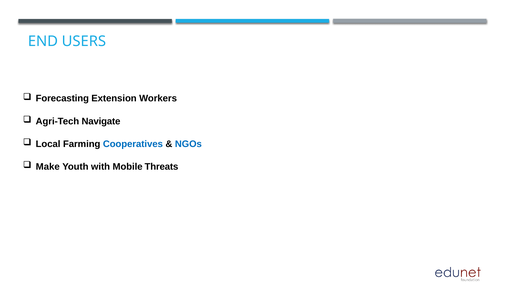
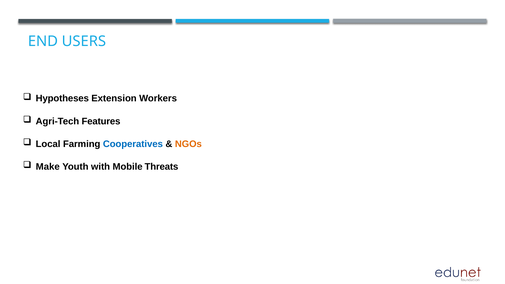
Forecasting: Forecasting -> Hypotheses (62, 99)
Navigate: Navigate -> Features (101, 121)
NGOs colour: blue -> orange (188, 144)
